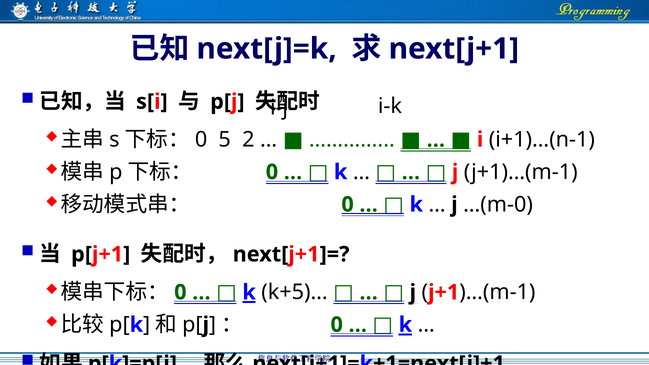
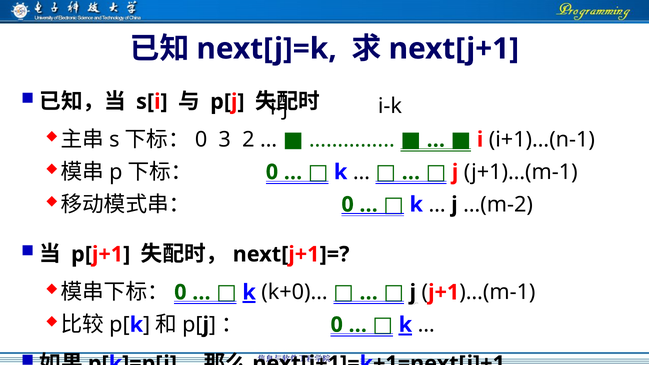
5: 5 -> 3 (225, 140)
…(m-0: …(m-0 -> …(m-2 (498, 205)
k+5)…: k+5)… -> k+0)… (295, 292)
